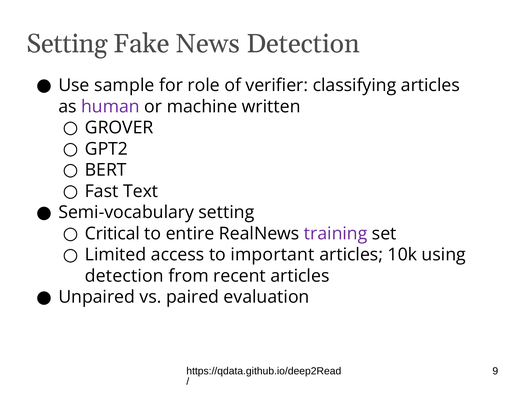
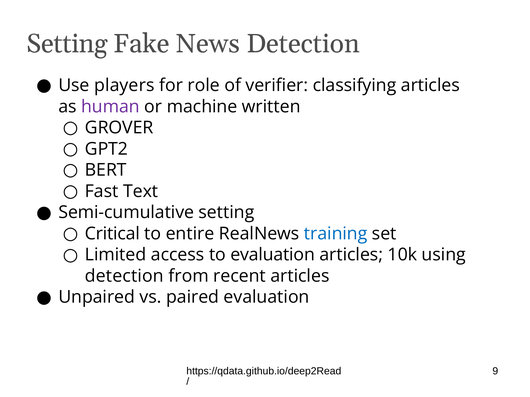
sample: sample -> players (124, 85)
Semi-vocabulary: Semi-vocabulary -> Semi-cumulative (126, 213)
training colour: purple -> blue (336, 234)
to important: important -> evaluation (273, 255)
